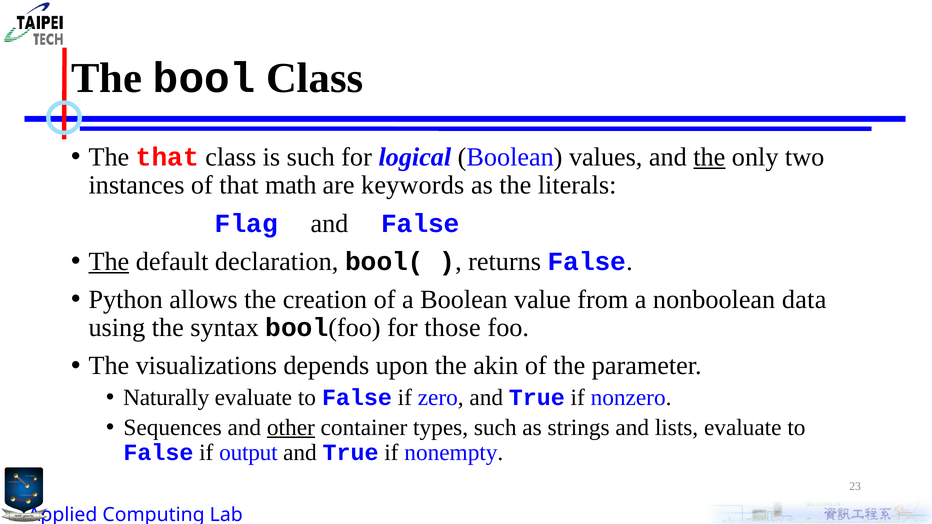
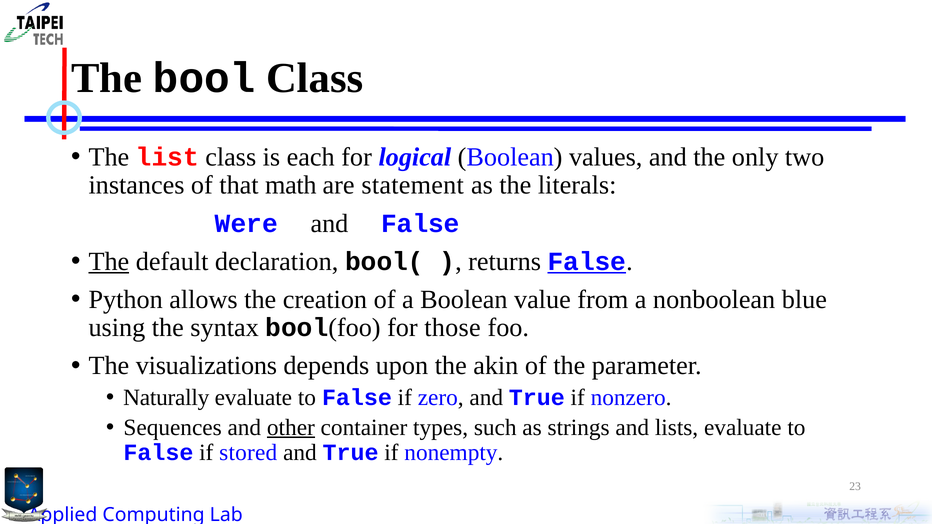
The that: that -> list (167, 157)
is such: such -> each (311, 157)
the underline: present -> none (709, 157)
keywords: keywords -> statement (413, 185)
Flag: Flag -> Were (246, 223)
False underline: none -> present (587, 262)
data: data -> blue (804, 300)
output: output -> stored (248, 453)
